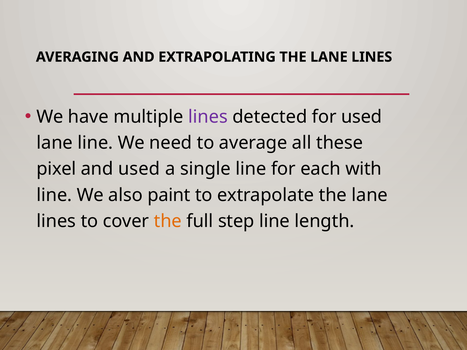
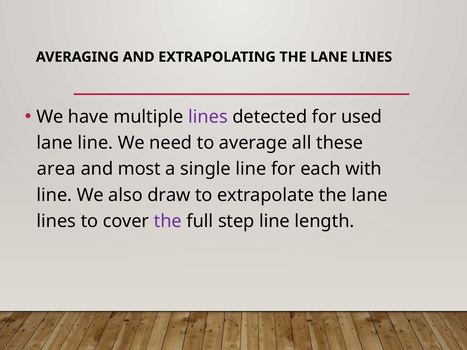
pixel: pixel -> area (56, 169)
and used: used -> most (139, 169)
paint: paint -> draw (169, 195)
the colour: orange -> purple (168, 221)
